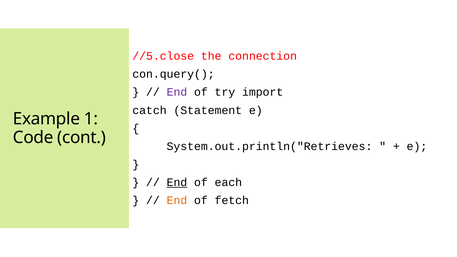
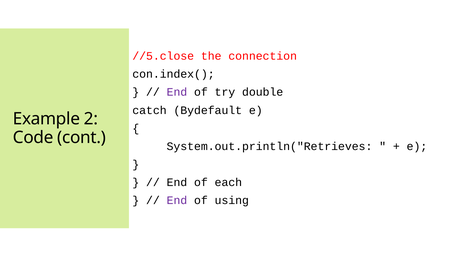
con.query(: con.query( -> con.index( (174, 74)
import: import -> double (263, 92)
Statement: Statement -> Bydefault (208, 110)
1: 1 -> 2 (91, 119)
End underline: present -> none (177, 182)
End colour: orange -> purple (177, 200)
fetch: fetch -> using (232, 200)
